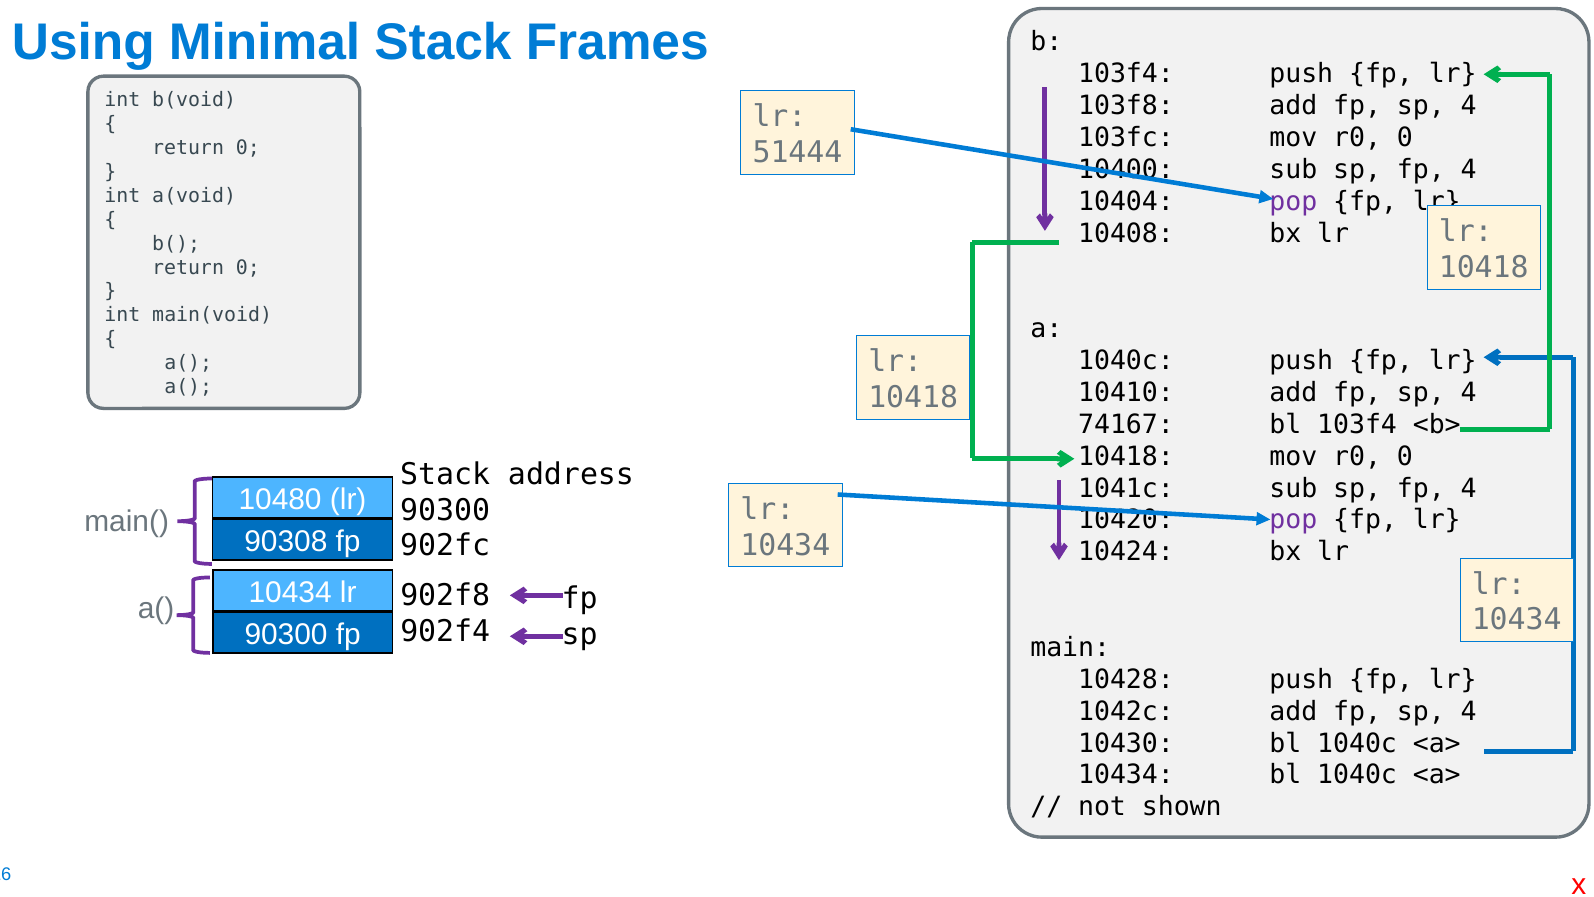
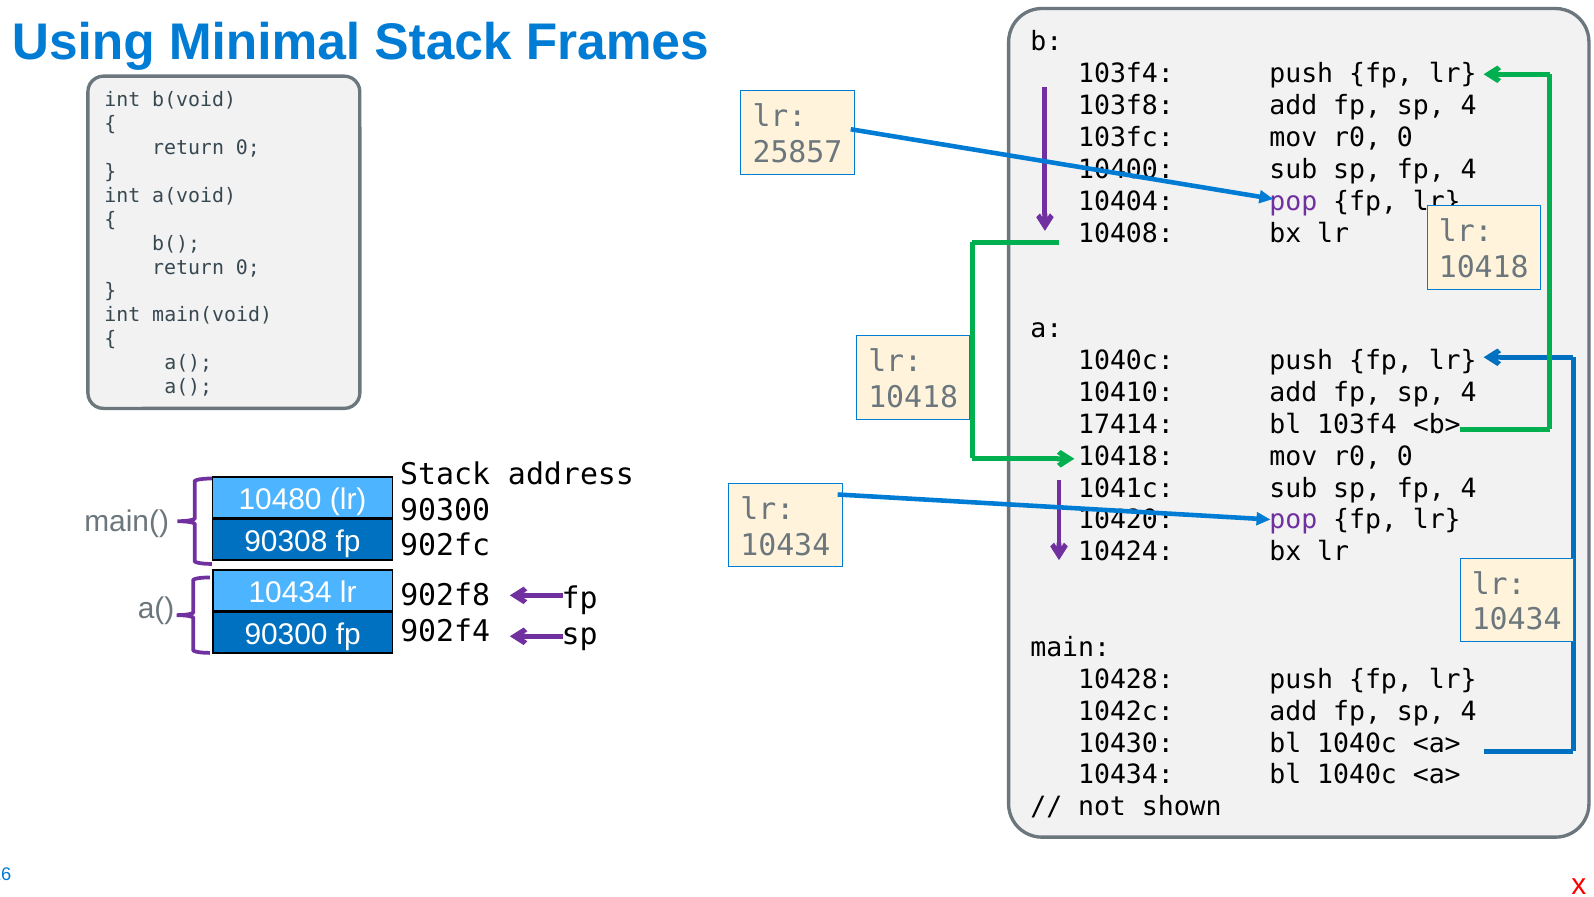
51444: 51444 -> 25857 (797, 152)
74167: 74167 -> 17414 (1126, 424)
